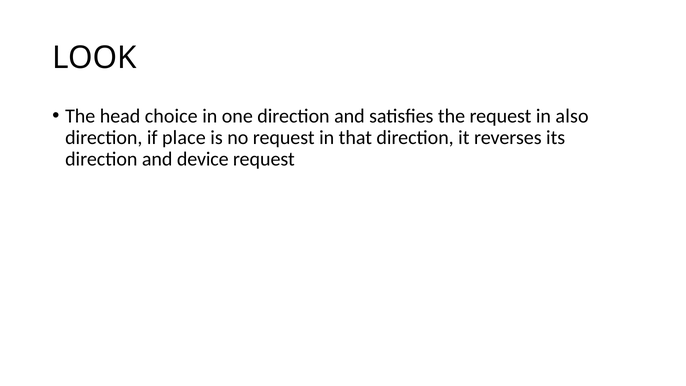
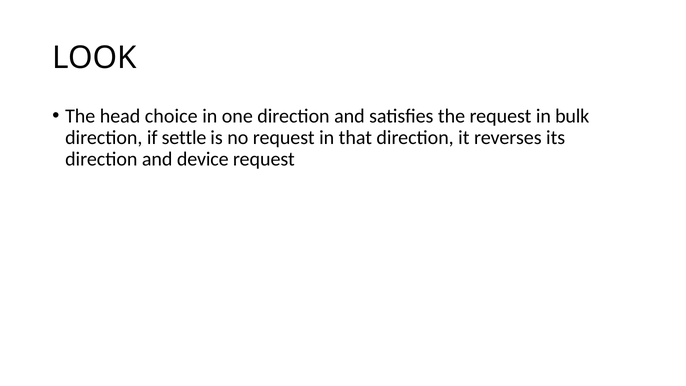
also: also -> bulk (572, 116)
place: place -> settle (184, 138)
